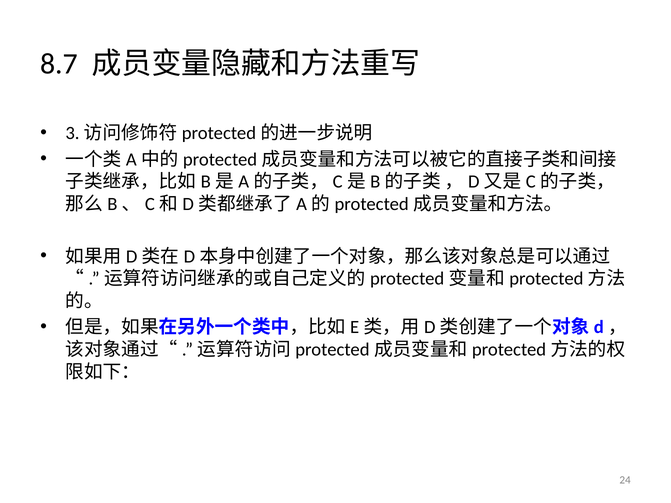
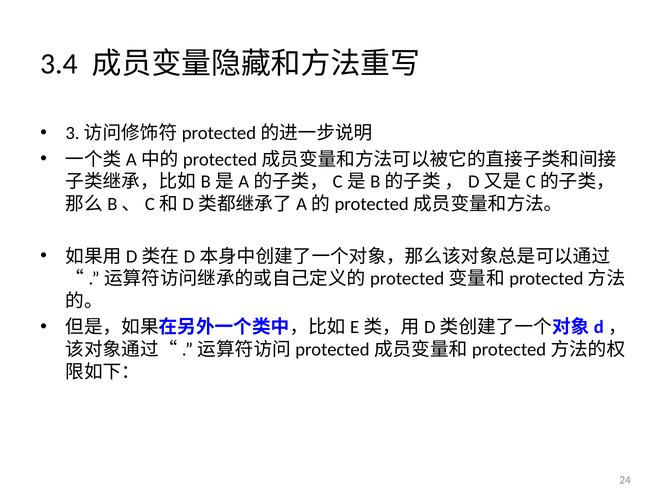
8.7: 8.7 -> 3.4 (59, 64)
